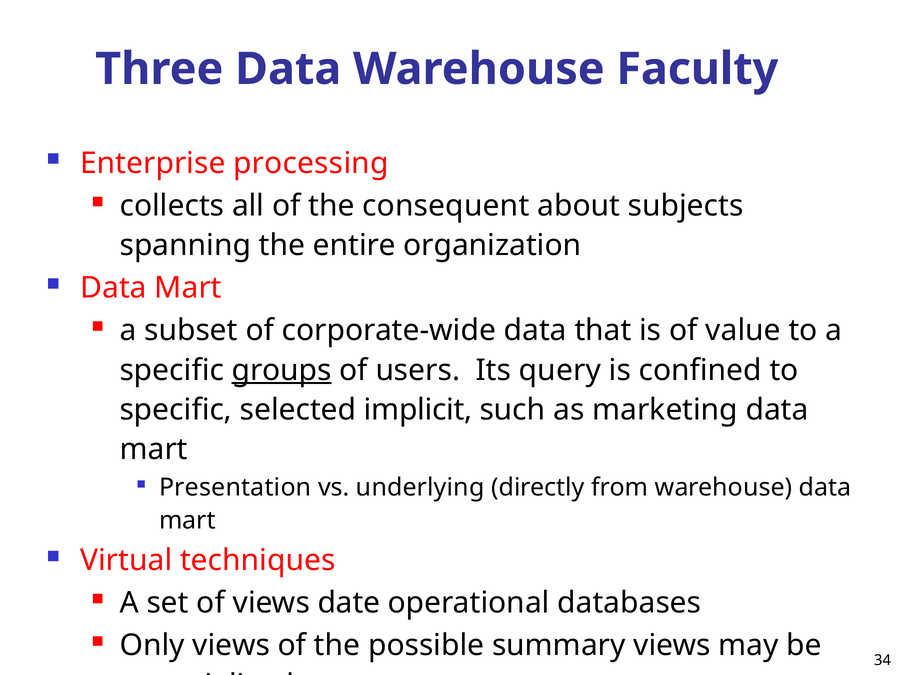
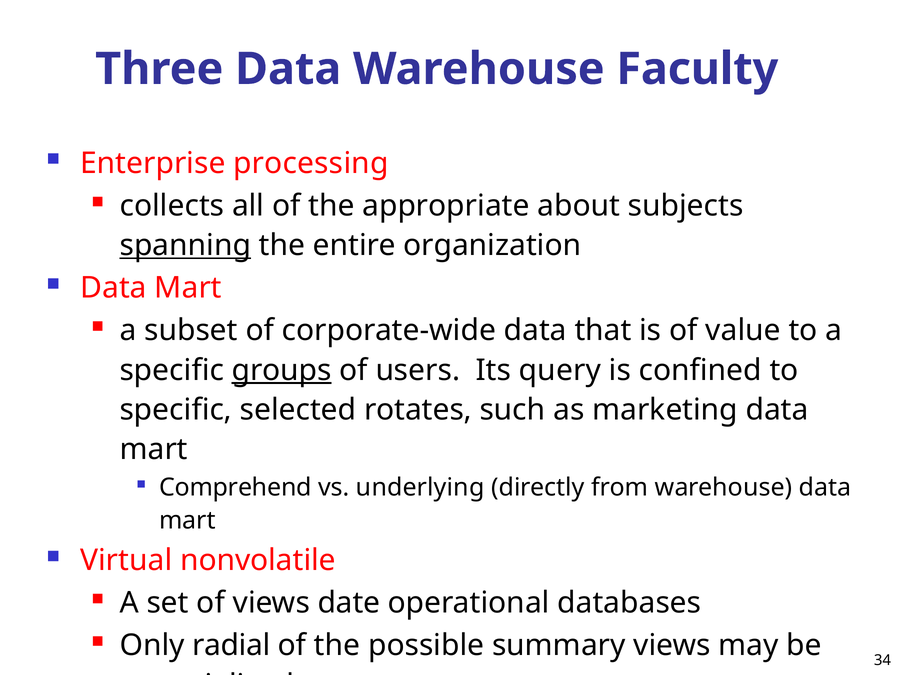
consequent: consequent -> appropriate (446, 206)
spanning underline: none -> present (185, 245)
implicit: implicit -> rotates (418, 410)
Presentation: Presentation -> Comprehend (235, 487)
techniques: techniques -> nonvolatile (258, 560)
Only views: views -> radial (231, 646)
